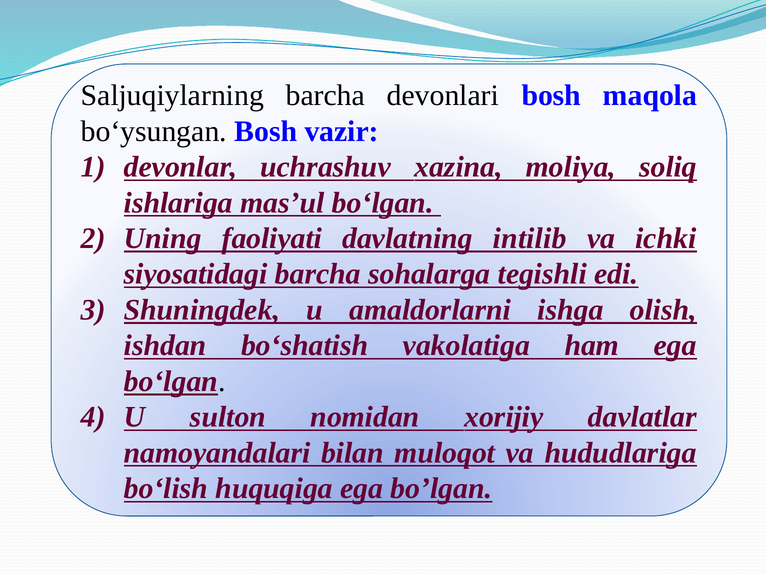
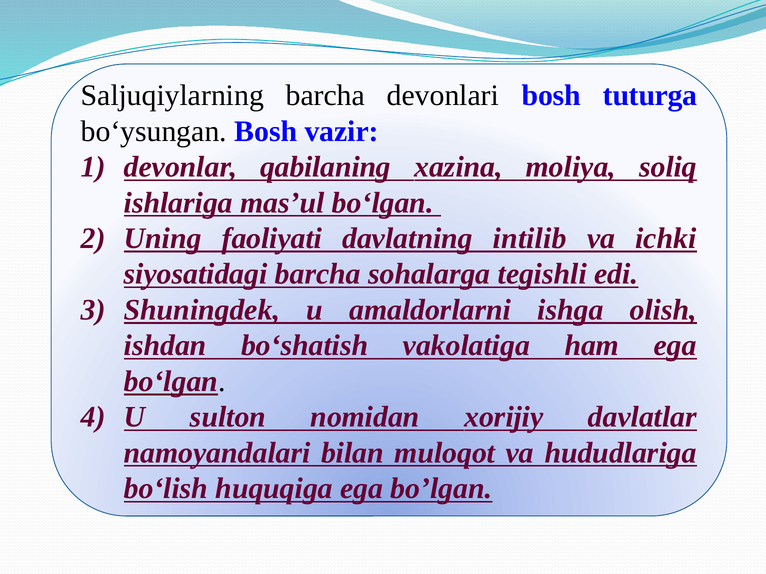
maqola: maqola -> tuturga (650, 96)
uchrashuv: uchrashuv -> qabilaning (326, 167)
